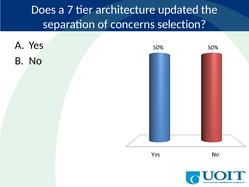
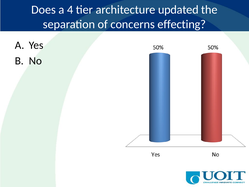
7: 7 -> 4 (70, 10)
selection: selection -> effecting (182, 24)
